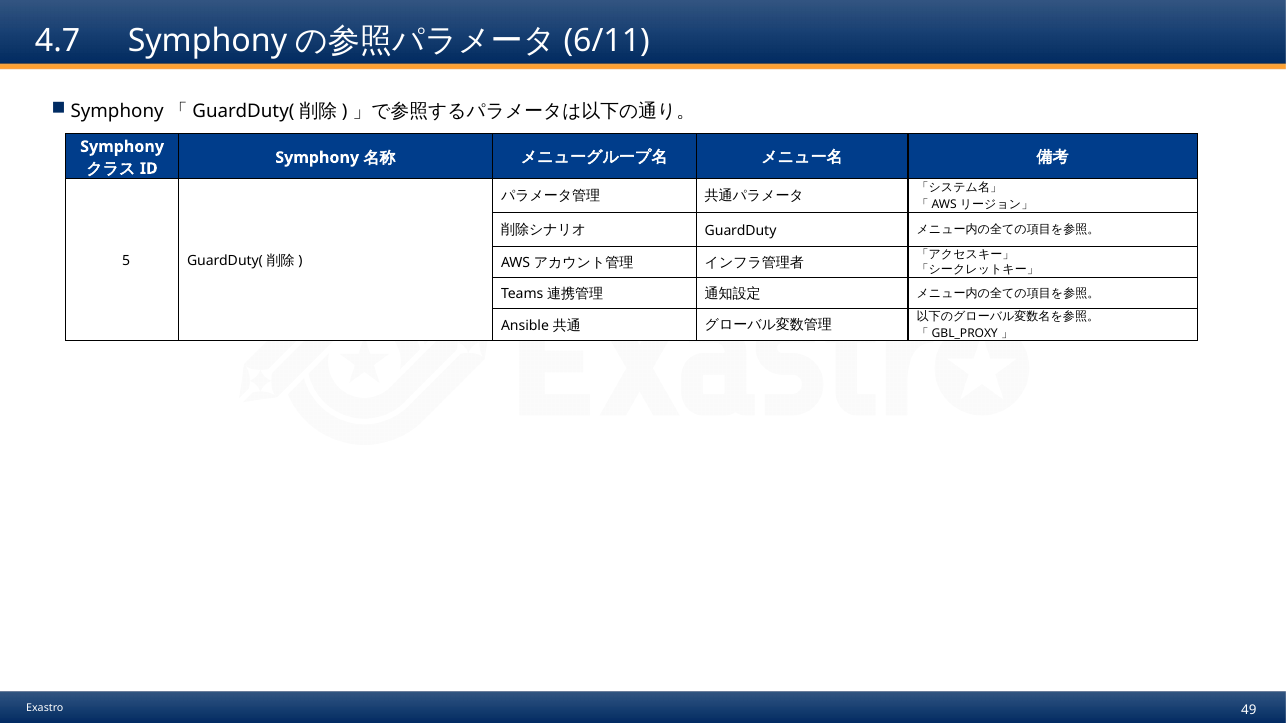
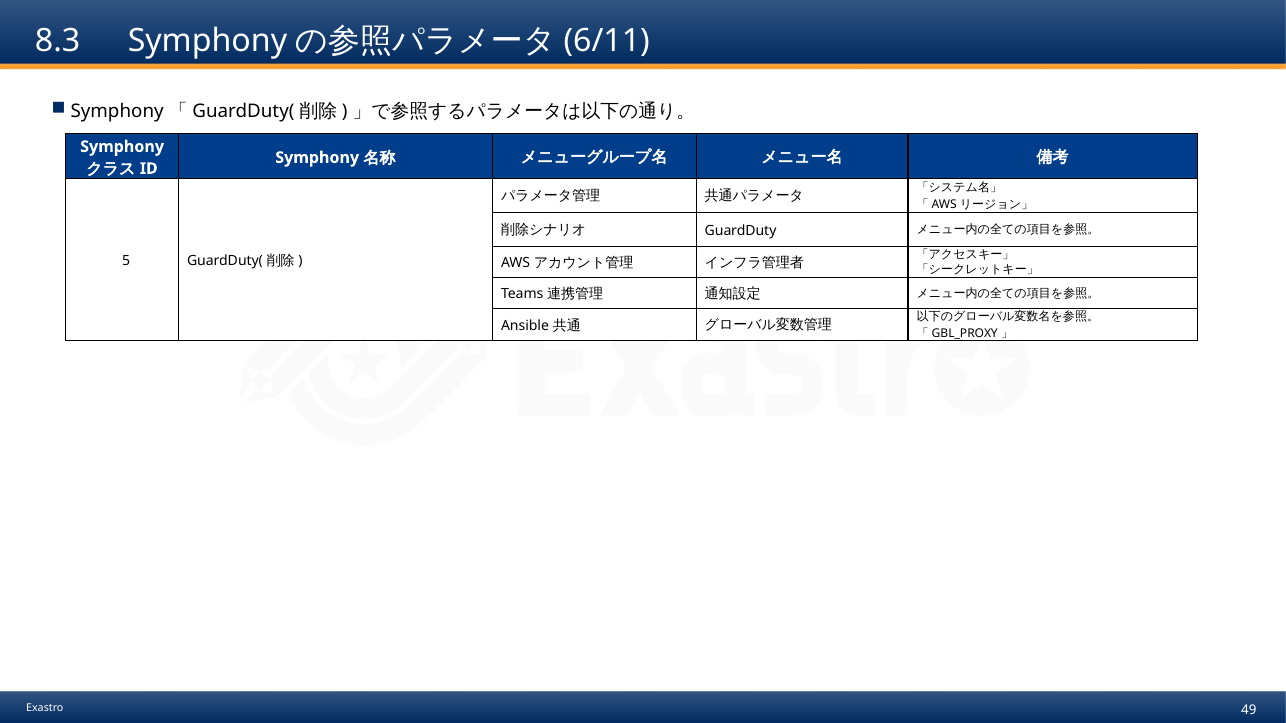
4.7: 4.7 -> 8.3 (58, 41)
